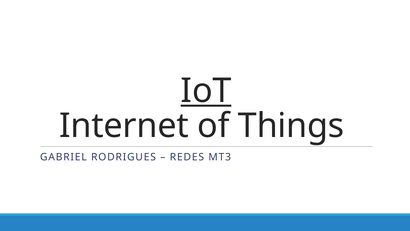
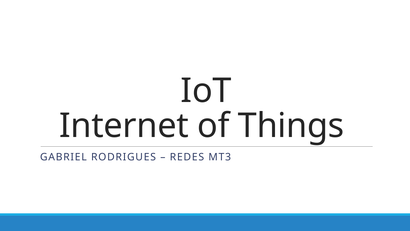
IoT underline: present -> none (206, 91)
